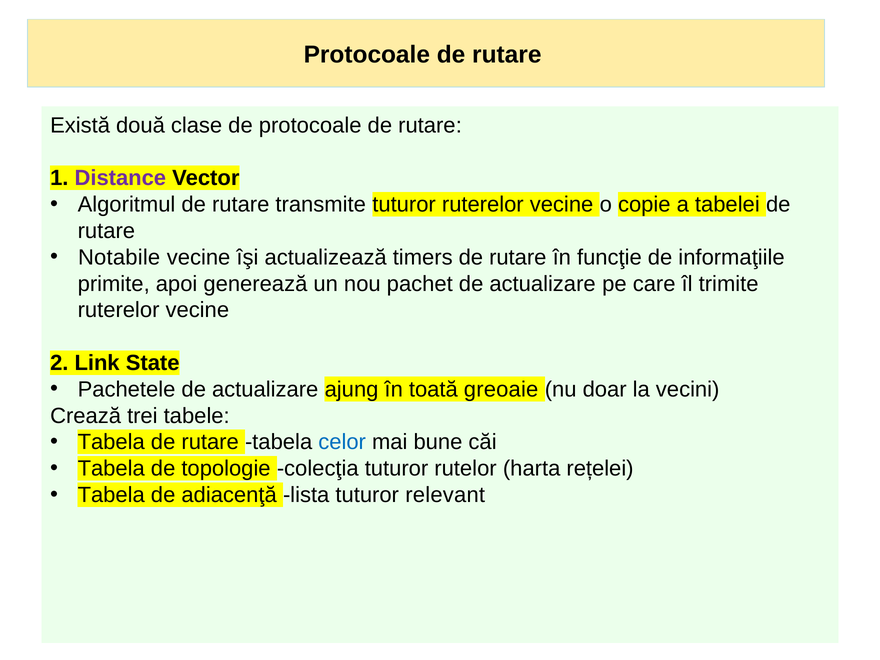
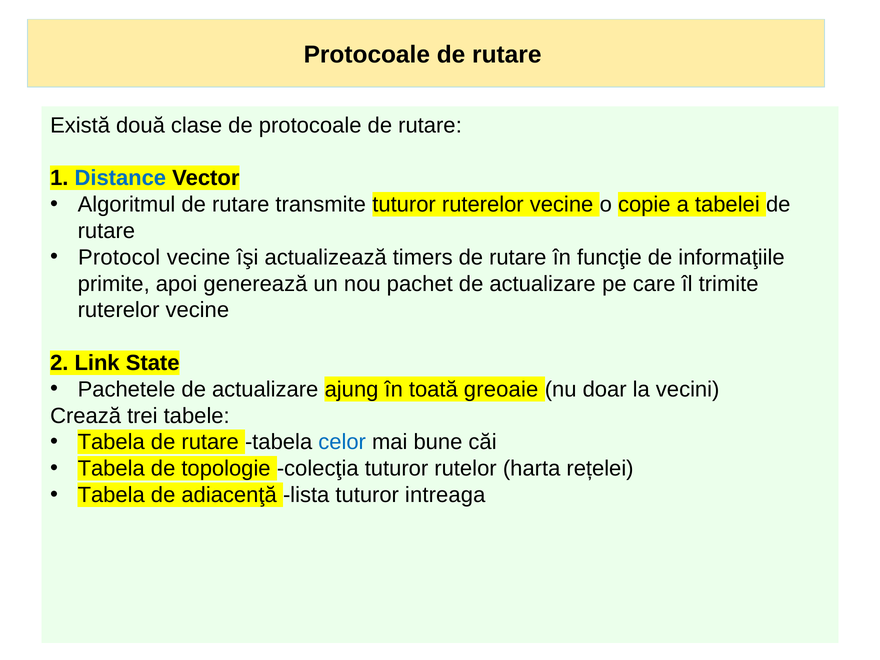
Distance colour: purple -> blue (120, 178)
Notabile: Notabile -> Protocol (119, 257)
relevant: relevant -> intreaga (445, 495)
